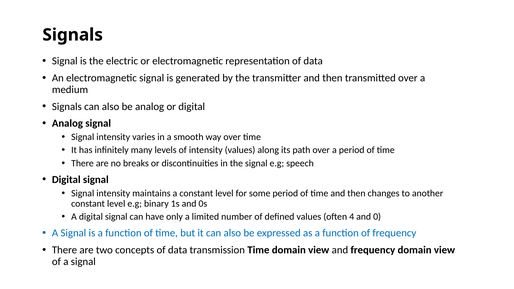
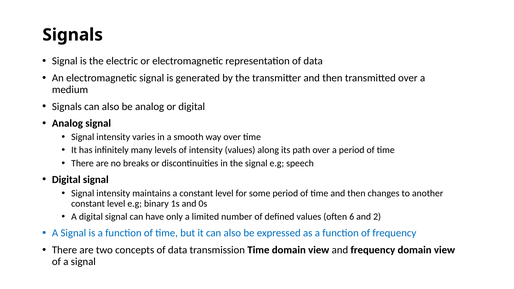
4: 4 -> 6 (352, 217)
0: 0 -> 2 (377, 217)
